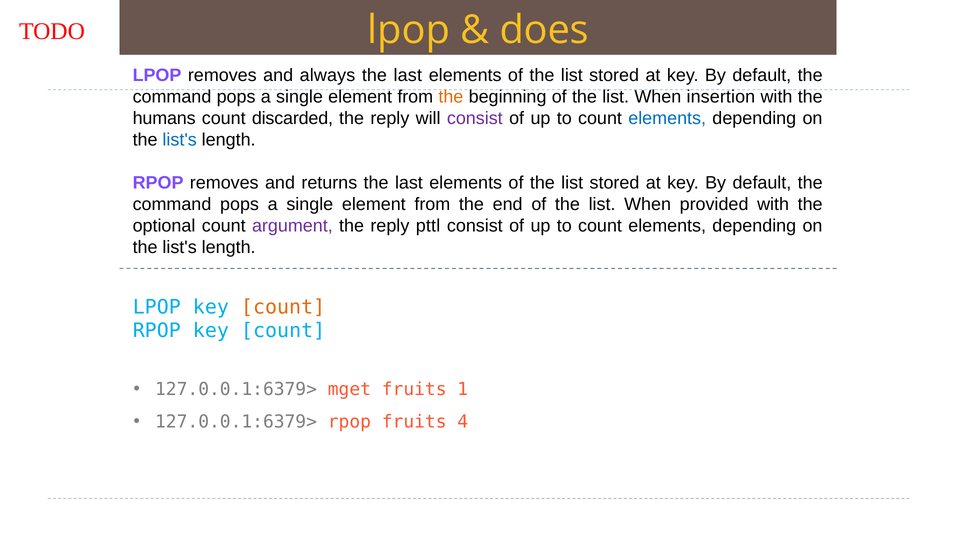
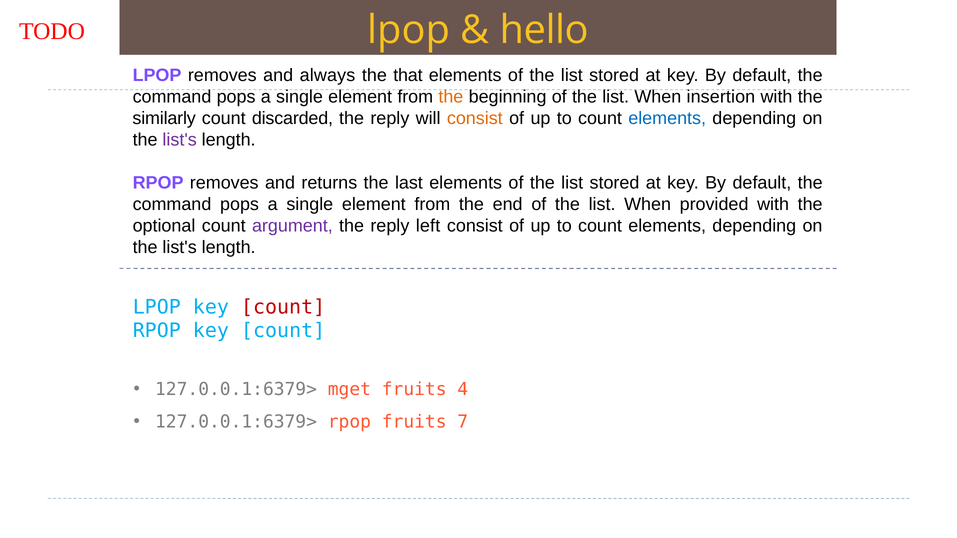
does: does -> hello (544, 30)
last: last -> that (408, 75)
humans: humans -> similarly (164, 118)
consist colour: purple -> orange (475, 118)
list's colour: blue -> purple (180, 140)
pttl: pttl -> left (428, 226)
count colour: orange -> red (283, 307)
1: 1 -> 4 (463, 390)
4: 4 -> 7 (463, 422)
